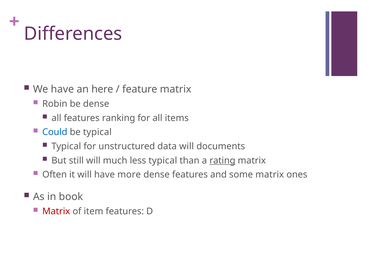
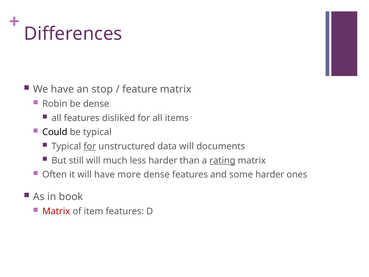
here: here -> stop (102, 89)
ranking: ranking -> disliked (119, 118)
Could colour: blue -> black (55, 132)
for underline: none -> present (90, 146)
less typical: typical -> harder (163, 160)
some matrix: matrix -> harder (270, 175)
